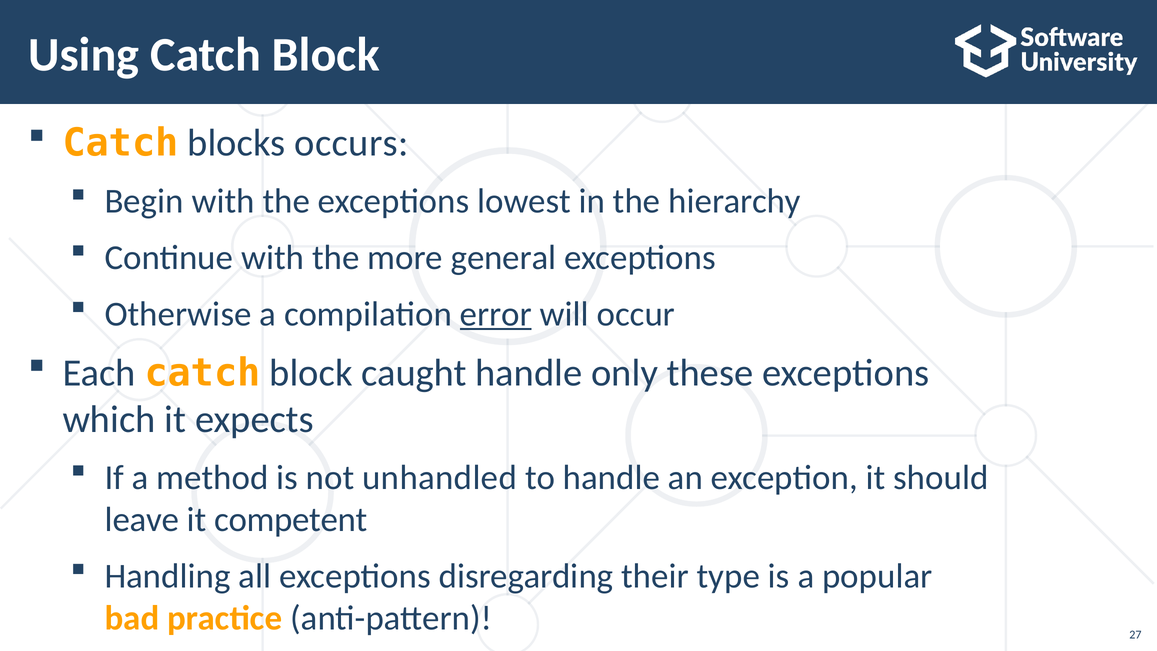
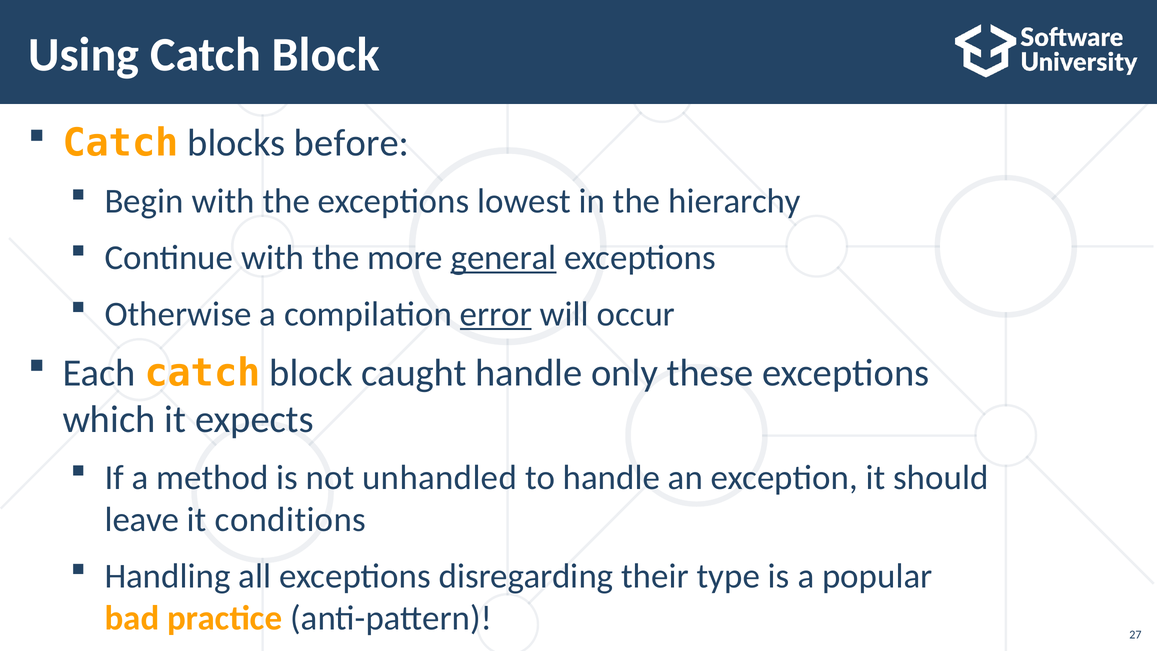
occurs: occurs -> before (352, 143)
general underline: none -> present (504, 258)
competent: competent -> conditions (290, 519)
